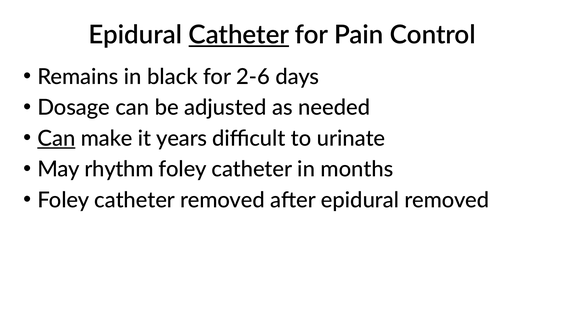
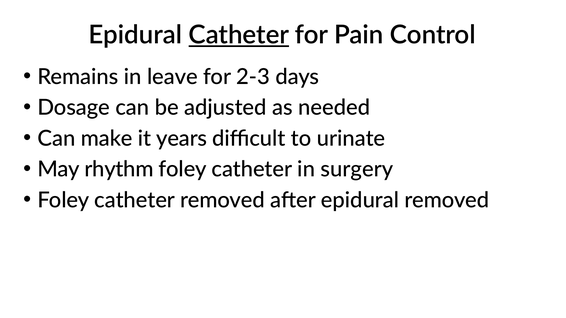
black: black -> leave (172, 77)
2-6: 2-6 -> 2-3 (253, 77)
Can underline: present -> none (56, 139)
months: months -> surgery (357, 170)
